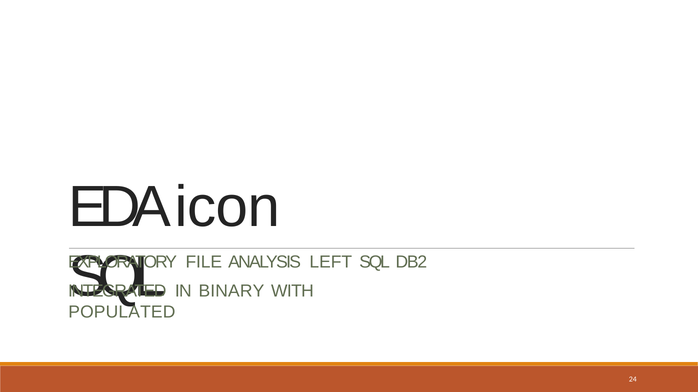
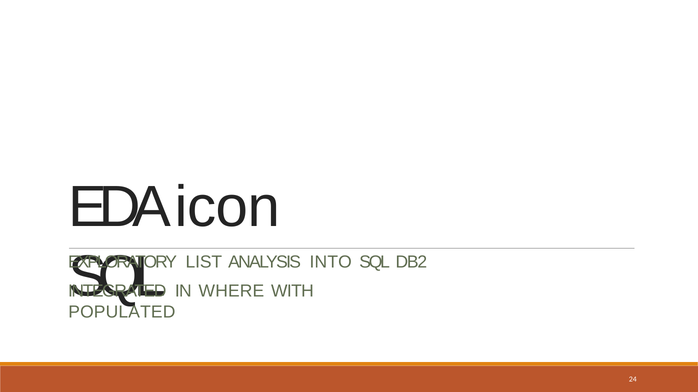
FILE: FILE -> LIST (204, 262)
LEFT: LEFT -> INTO (331, 262)
BINARY: BINARY -> WHERE (231, 291)
